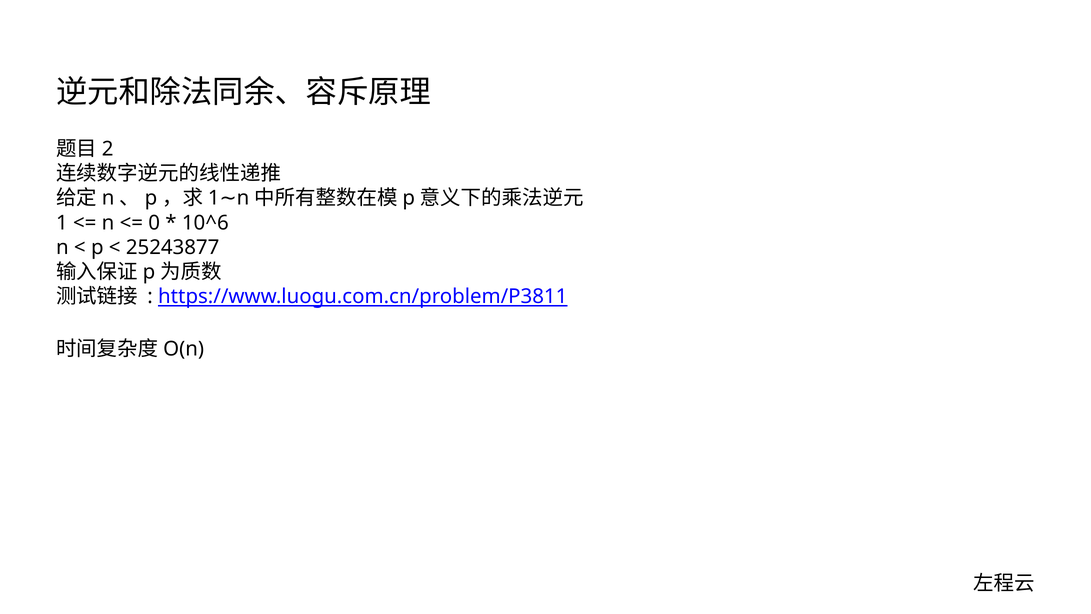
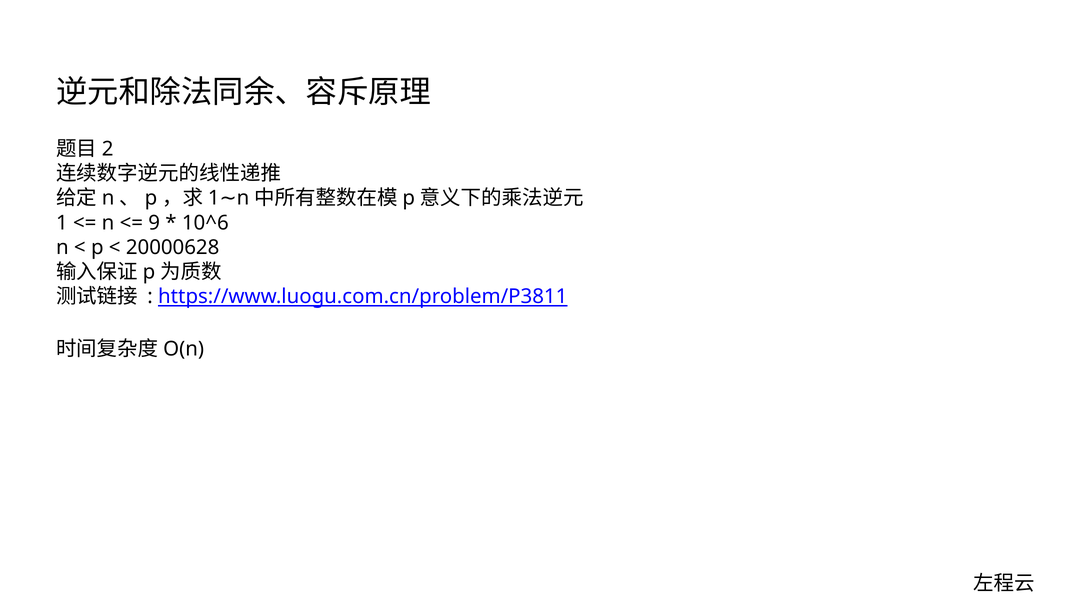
0: 0 -> 9 (154, 223)
25243877: 25243877 -> 20000628 (173, 247)
